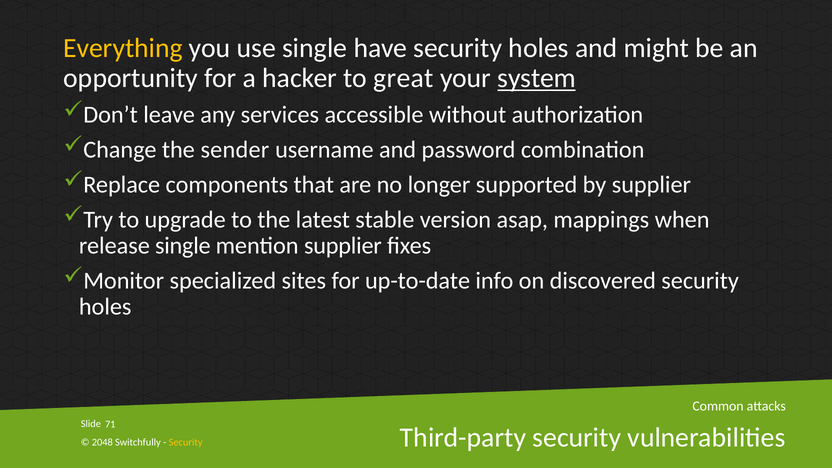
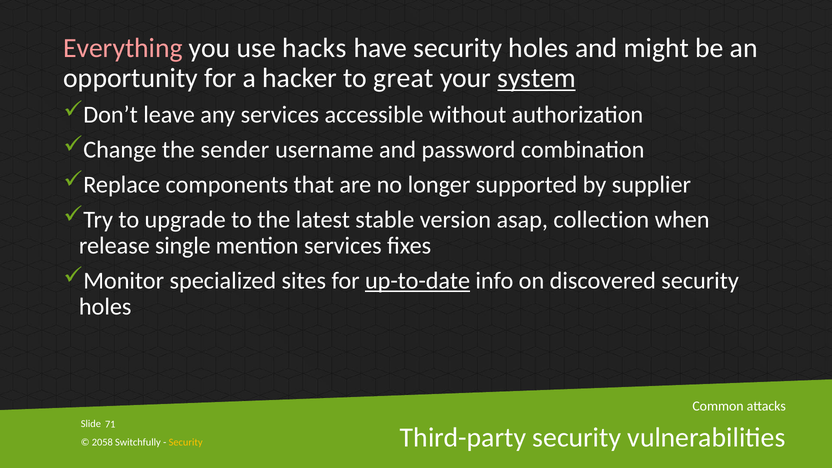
Everything colour: yellow -> pink (123, 48)
use single: single -> hacks (315, 48)
mappings: mappings -> collection (601, 220)
mention supplier: supplier -> services (343, 246)
up-to-date underline: none -> present (418, 281)
2048: 2048 -> 2058 (102, 442)
